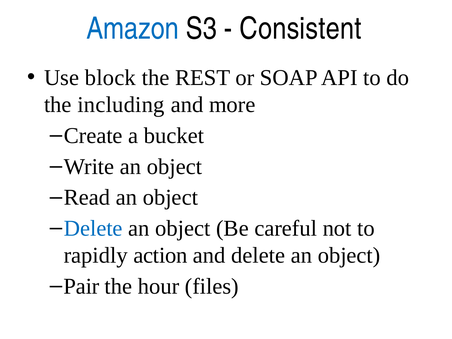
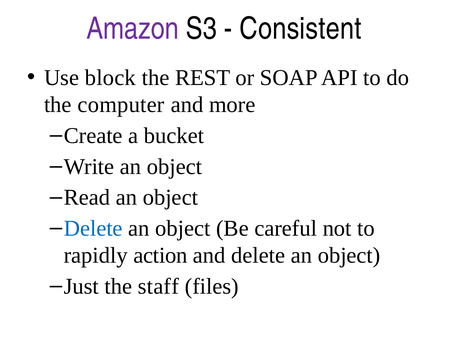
Amazon colour: blue -> purple (133, 29)
including: including -> computer (121, 105)
Pair: Pair -> Just (81, 286)
hour: hour -> staff (158, 286)
